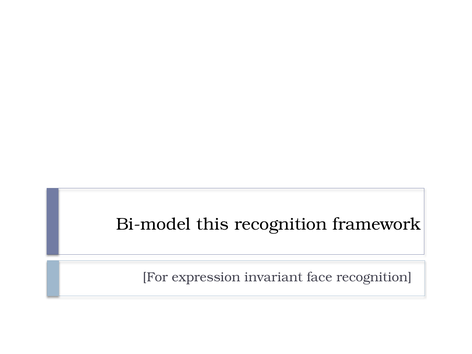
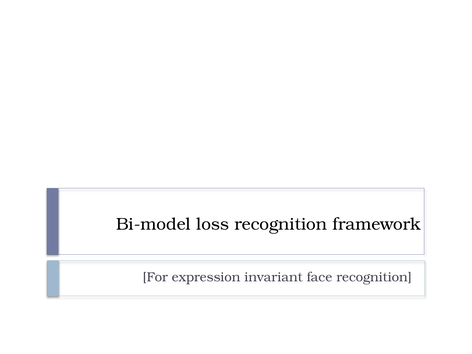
this: this -> loss (213, 224)
